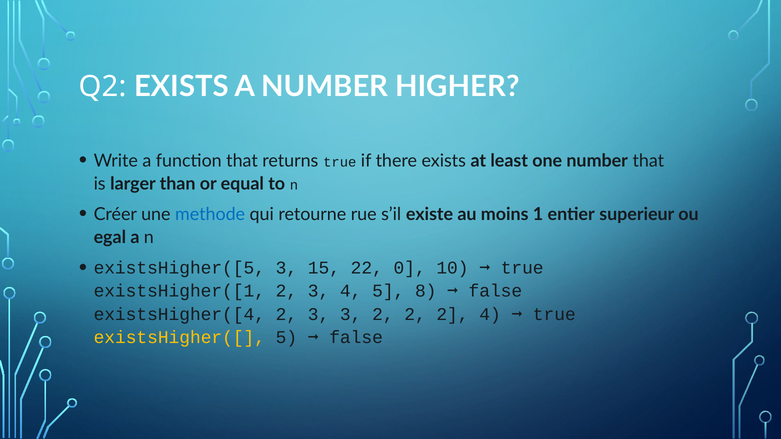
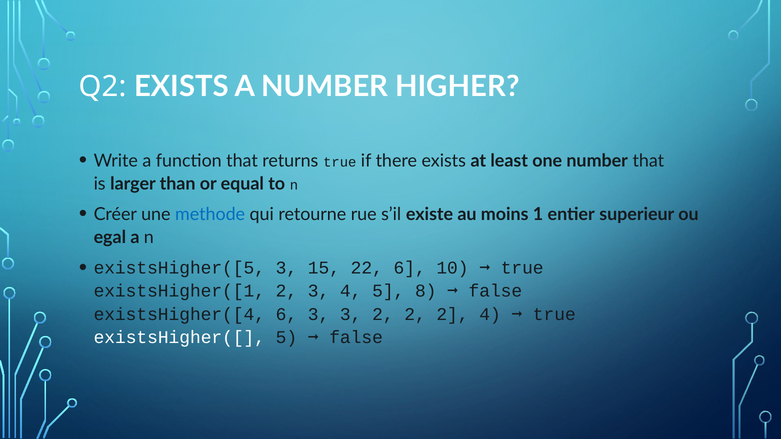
22 0: 0 -> 6 (410, 268)
existsHigher([4 2: 2 -> 6 (286, 314)
existsHigher([ colour: yellow -> white (179, 338)
